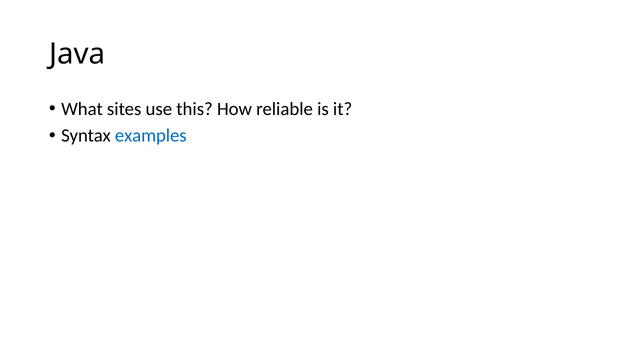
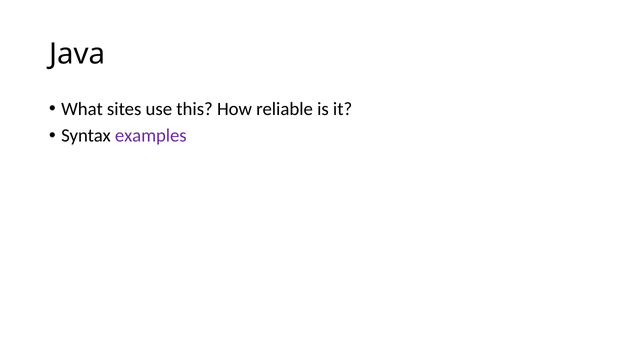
examples colour: blue -> purple (151, 136)
